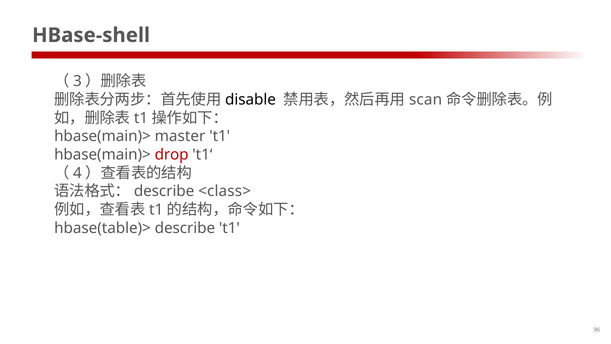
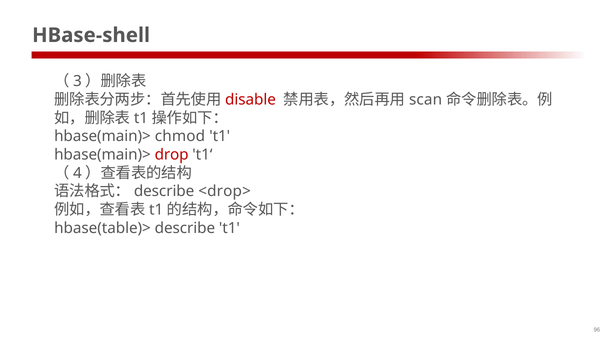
disable colour: black -> red (251, 100)
master: master -> chmod (180, 136)
<class>: <class> -> <drop> (225, 191)
